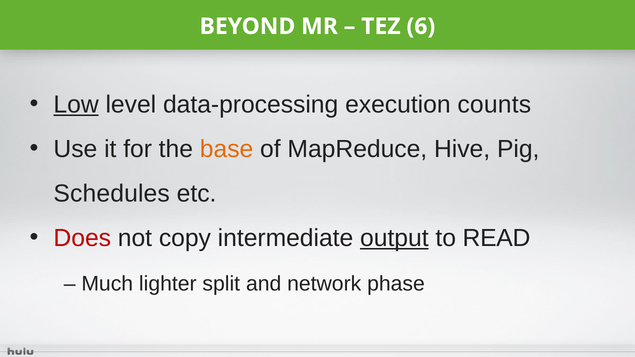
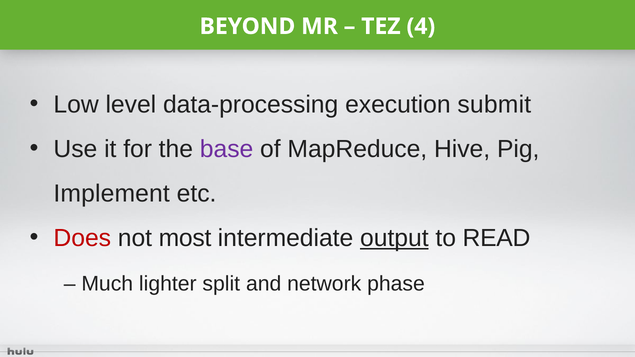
6: 6 -> 4 (421, 26)
Low underline: present -> none (76, 105)
counts: counts -> submit (494, 105)
base colour: orange -> purple (227, 149)
Schedules: Schedules -> Implement (112, 194)
copy: copy -> most (185, 238)
